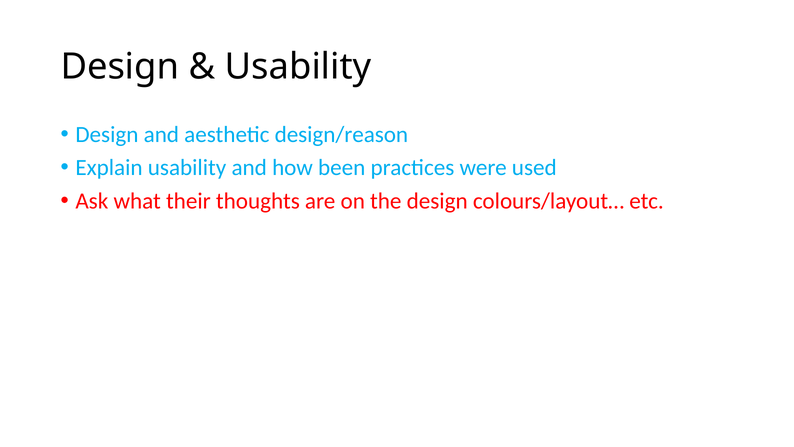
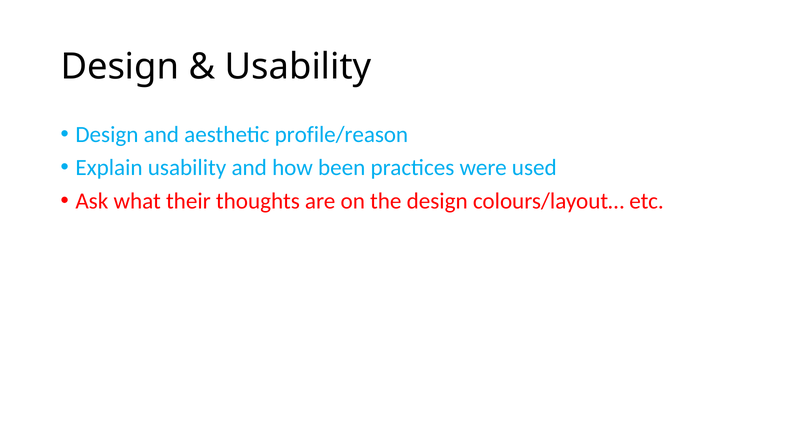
design/reason: design/reason -> profile/reason (341, 134)
